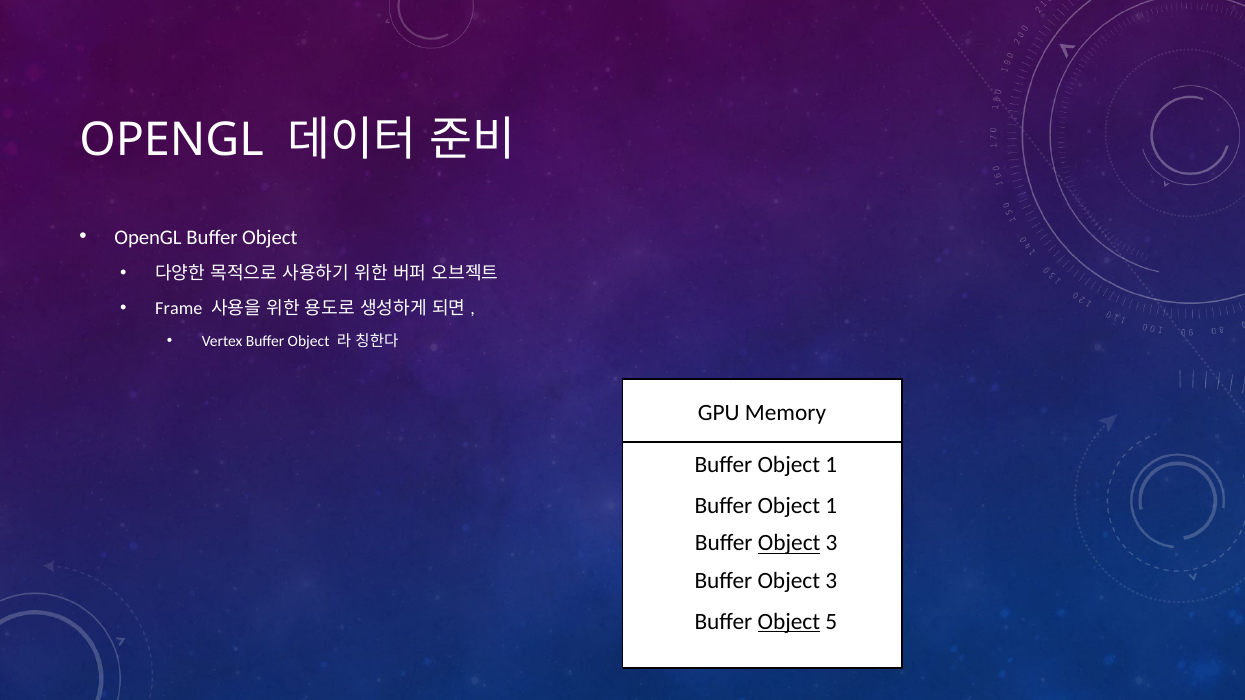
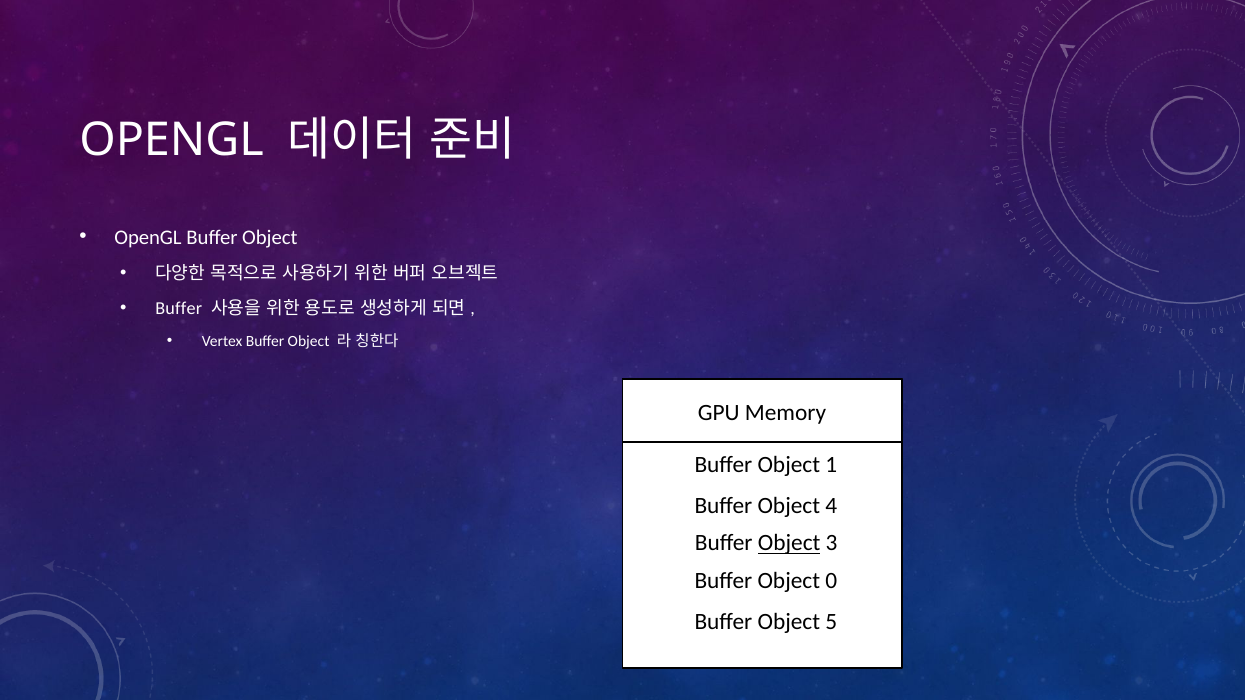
Frame: Frame -> Buffer (179, 308)
1: 1 -> 4 (831, 506)
3: 3 -> 0 (831, 581)
Object underline: present -> none (789, 622)
